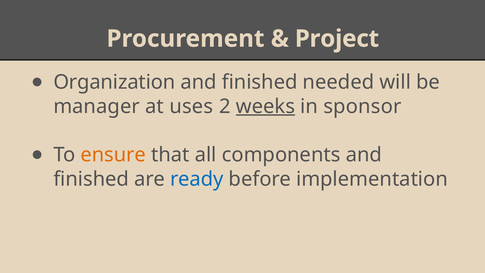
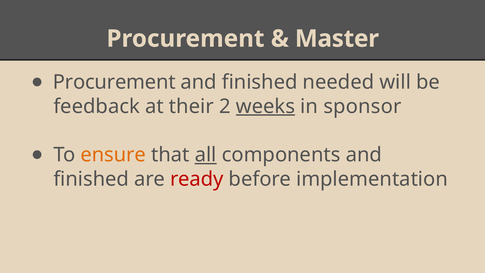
Project: Project -> Master (337, 39)
Organization: Organization -> Procurement (114, 82)
manager: manager -> feedback (97, 106)
uses: uses -> their (191, 106)
all underline: none -> present (206, 155)
ready colour: blue -> red (197, 179)
